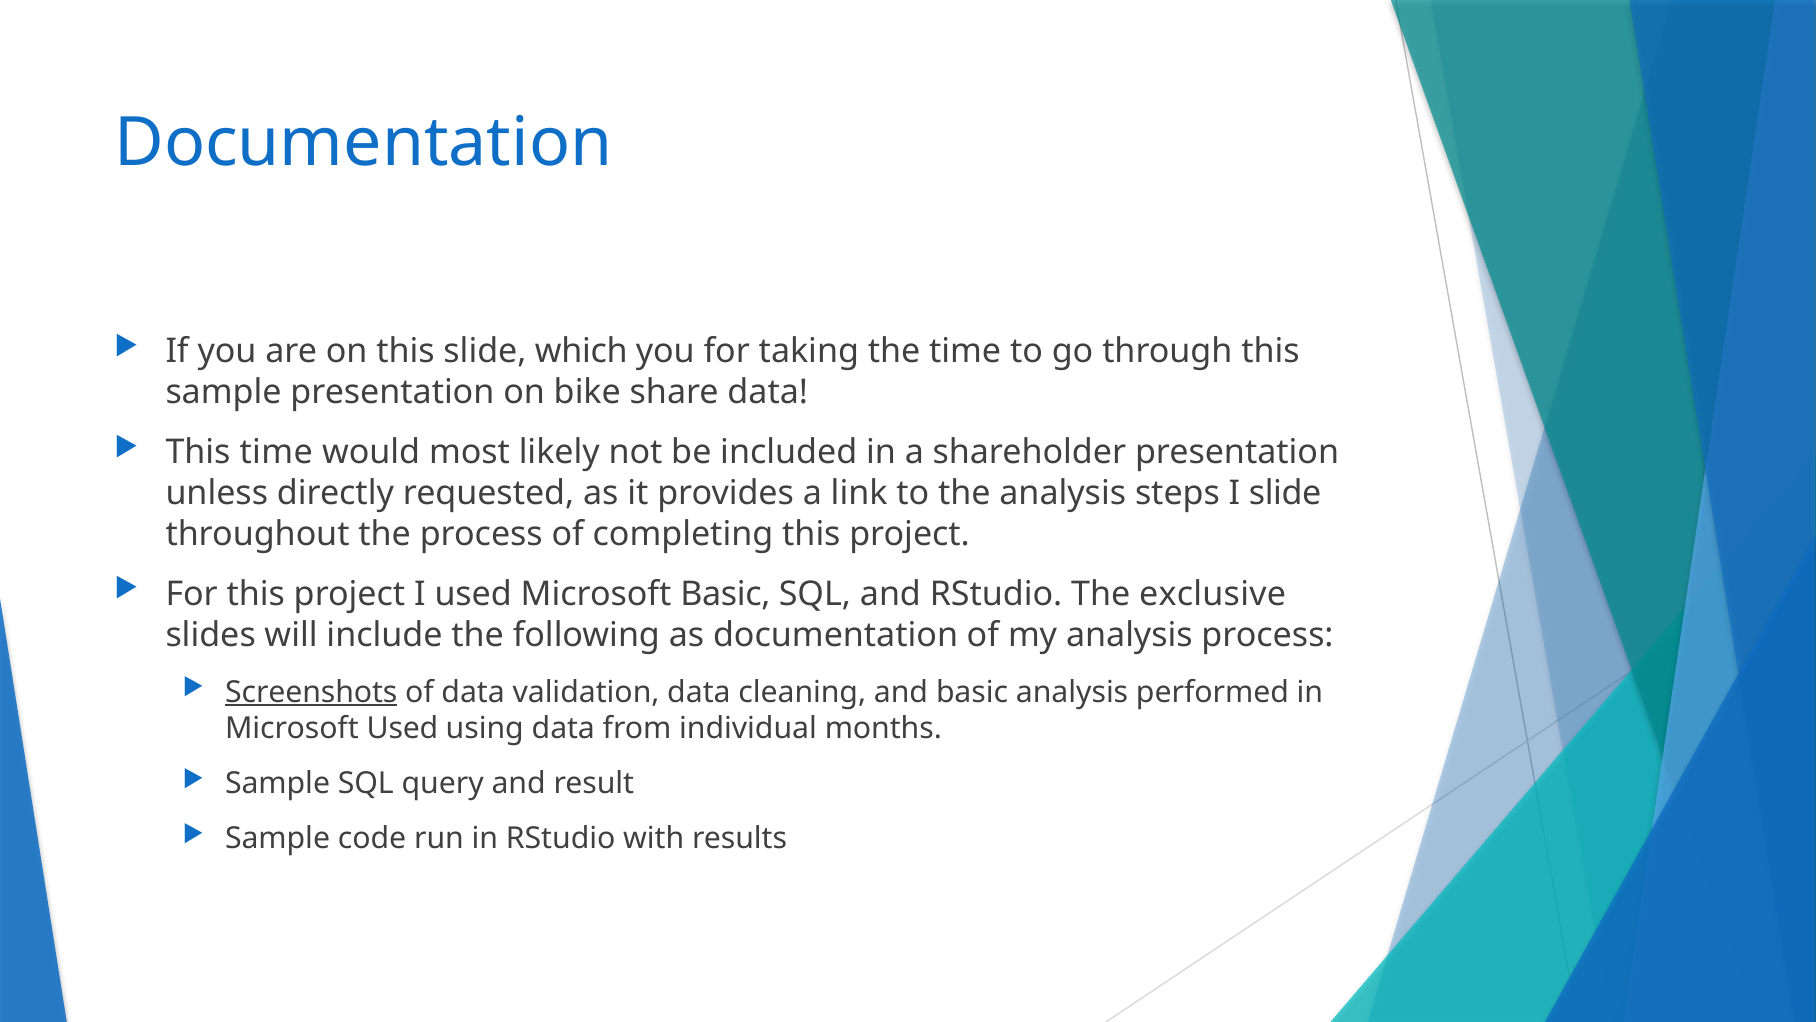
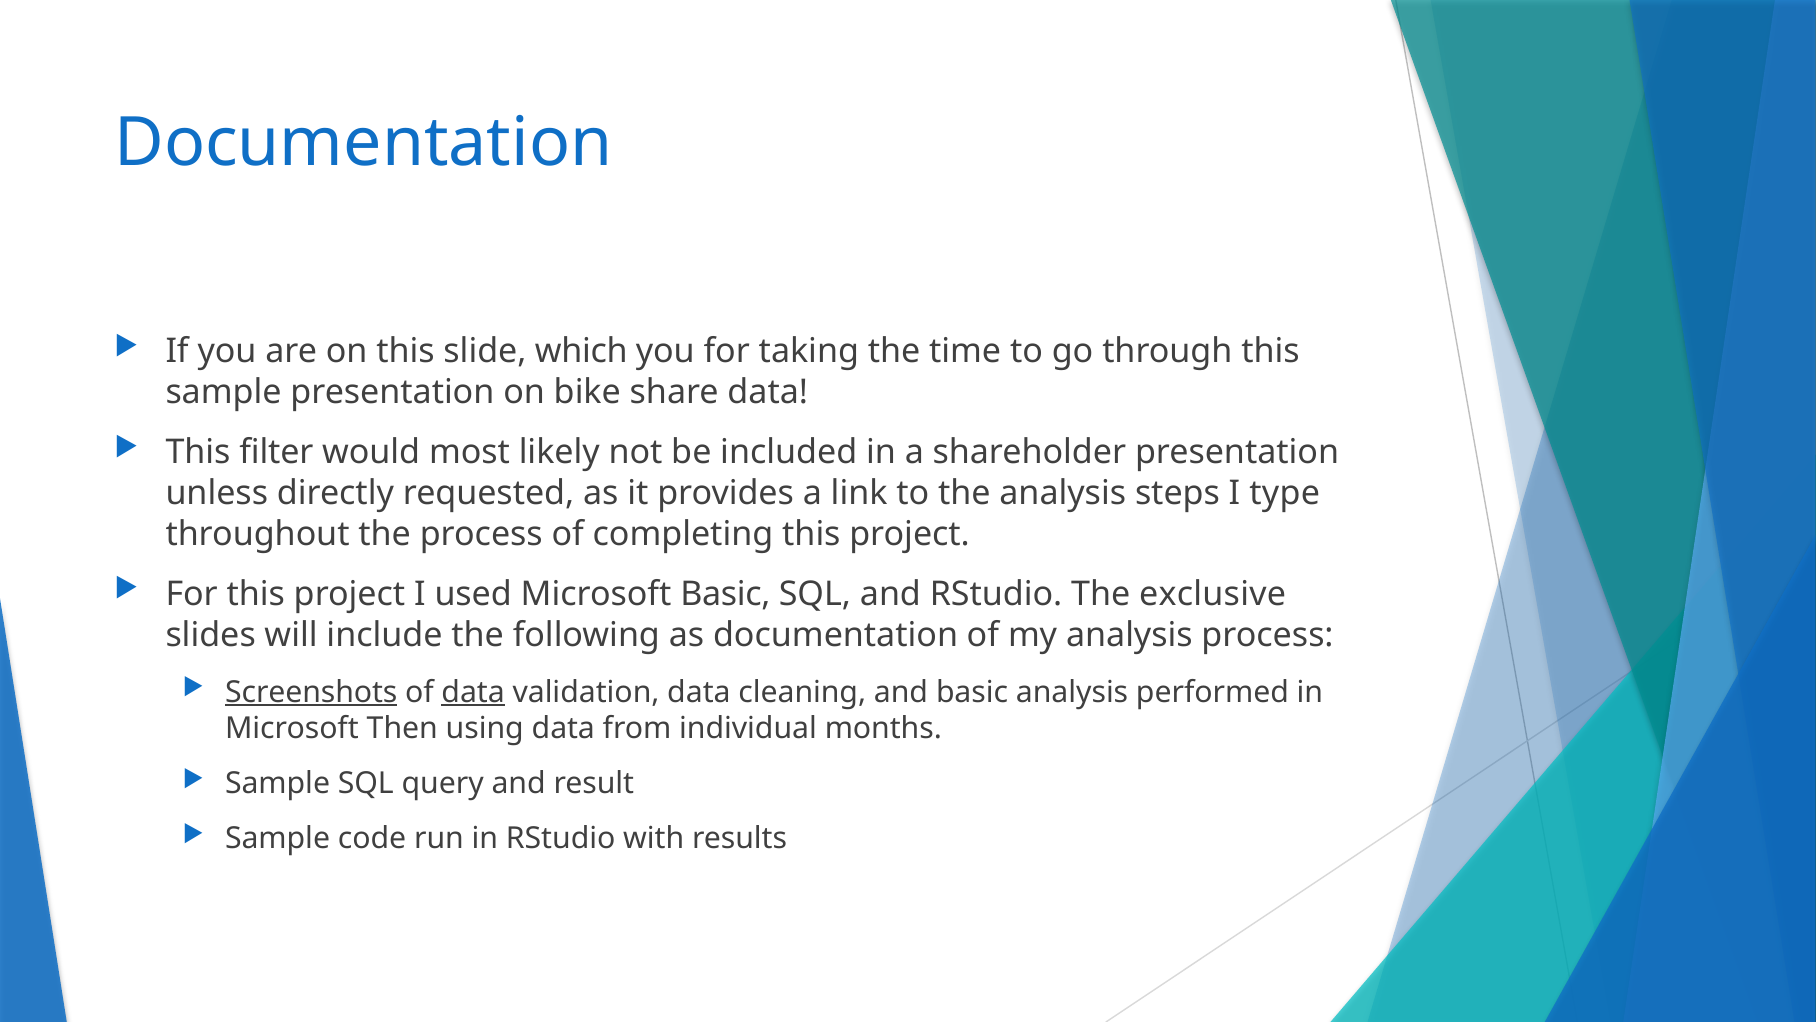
This time: time -> filter (276, 452)
I slide: slide -> type (1285, 493)
data underline: none -> present (473, 692)
Microsoft Used: Used -> Then (402, 728)
